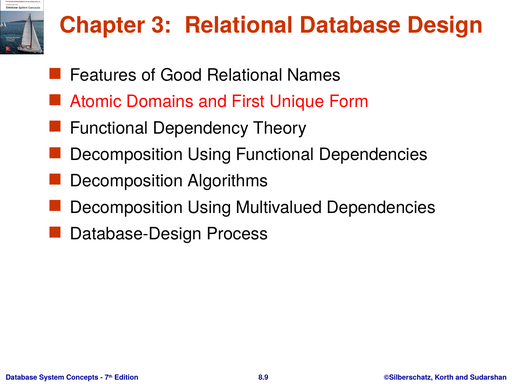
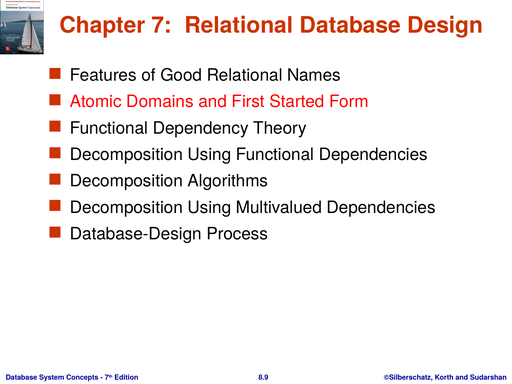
3: 3 -> 7 (162, 25)
Unique: Unique -> Started (297, 102)
